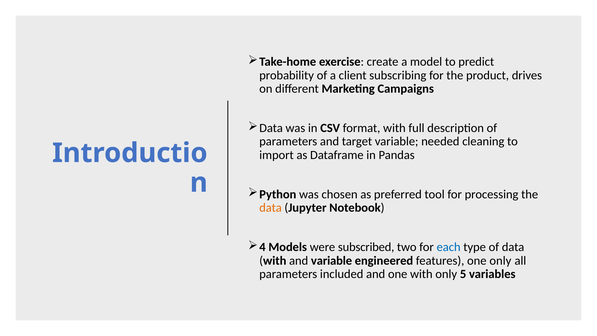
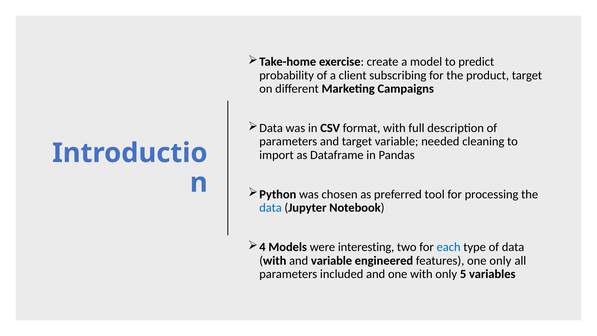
product drives: drives -> target (527, 75)
data colour: orange -> blue (271, 208)
subscribed: subscribed -> interesting (366, 247)
